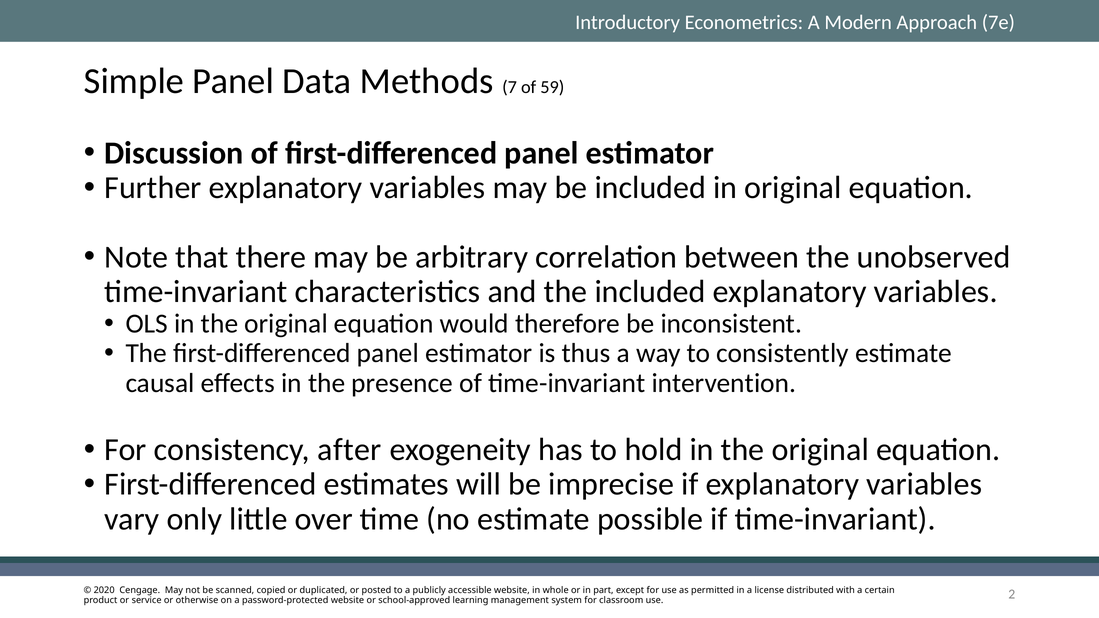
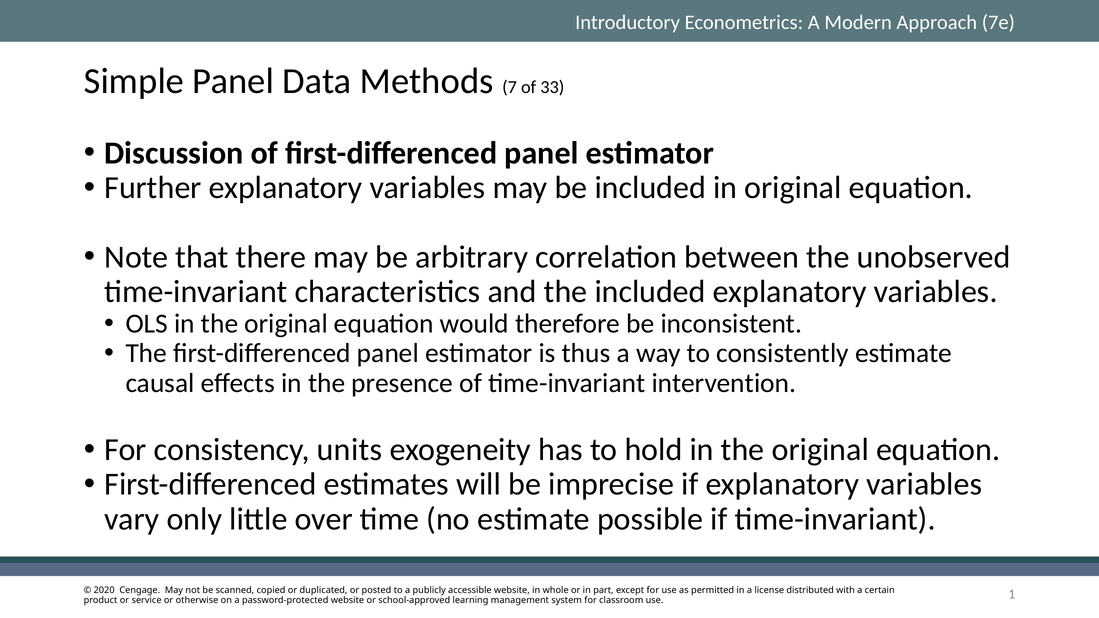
59: 59 -> 33 (552, 87)
after: after -> units (349, 450)
2: 2 -> 1 (1012, 594)
